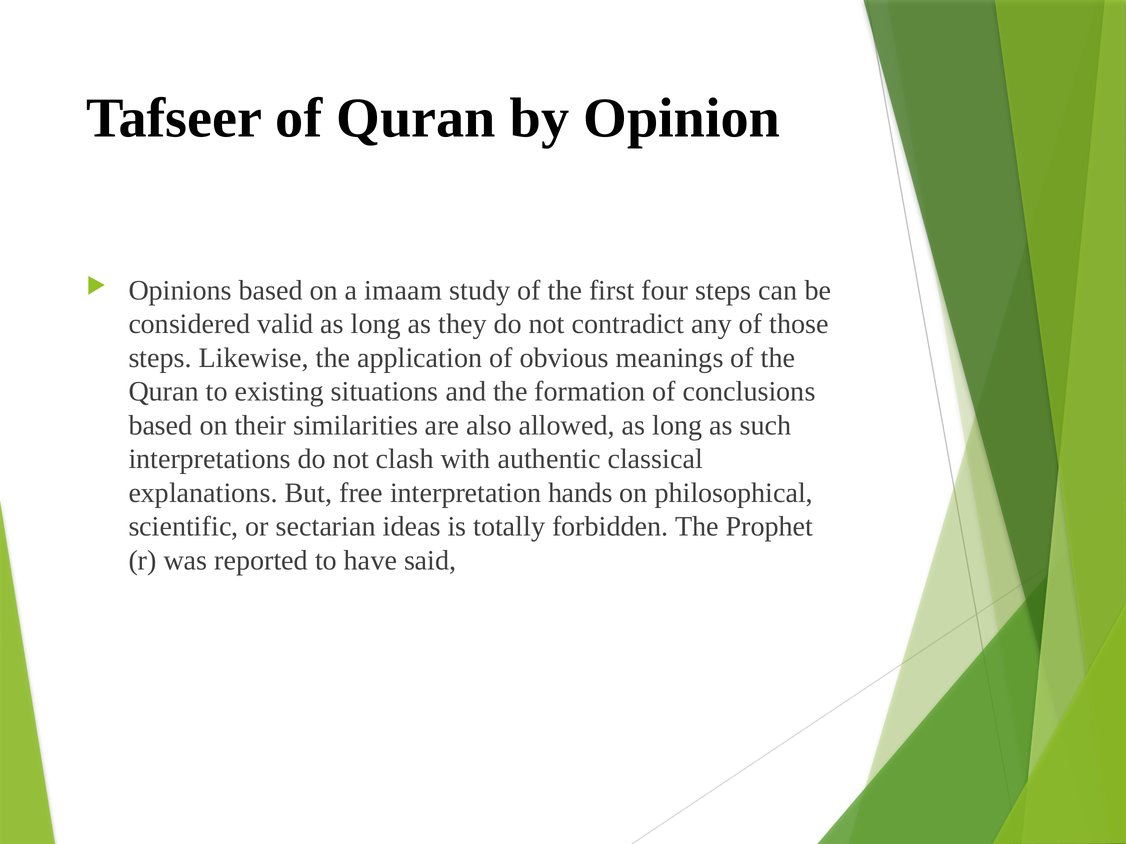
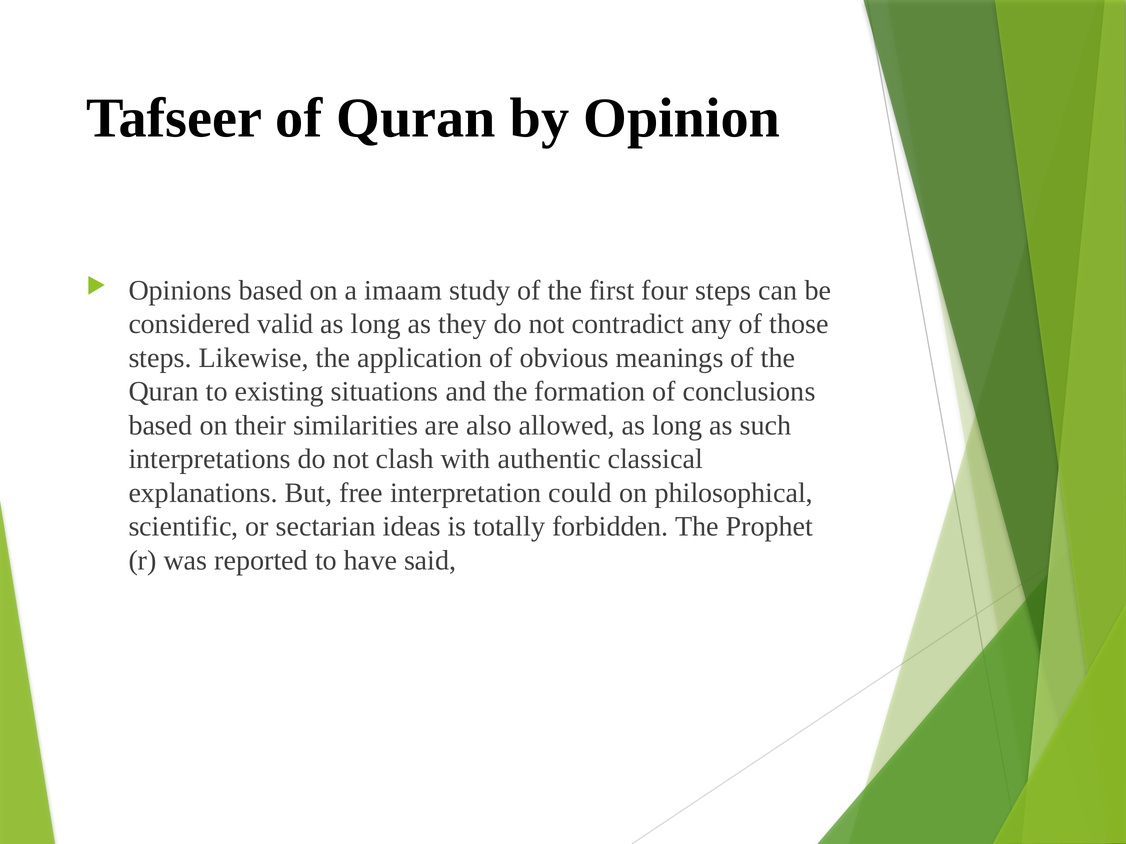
hands: hands -> could (580, 493)
